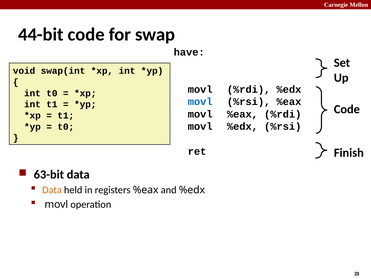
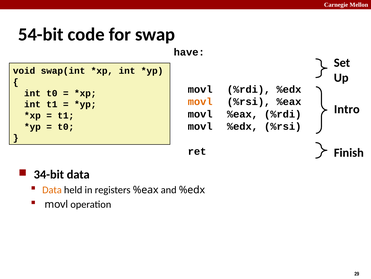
44-bit: 44-bit -> 54-bit (41, 34)
movl colour: blue -> orange (200, 101)
Code: Code -> Intro (347, 109)
63-bit: 63-bit -> 34-bit (49, 174)
